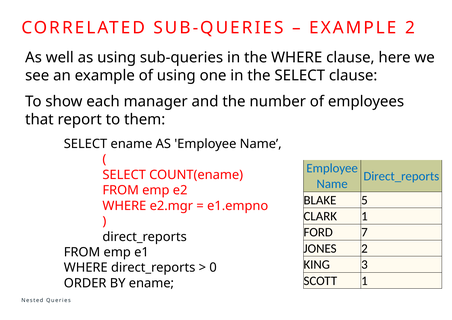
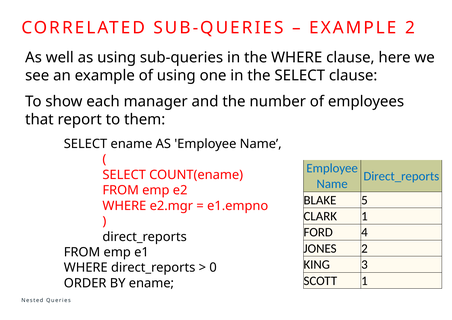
7: 7 -> 4 (364, 232)
